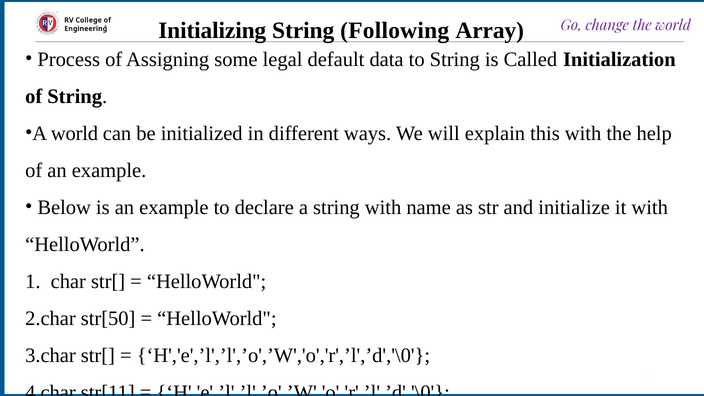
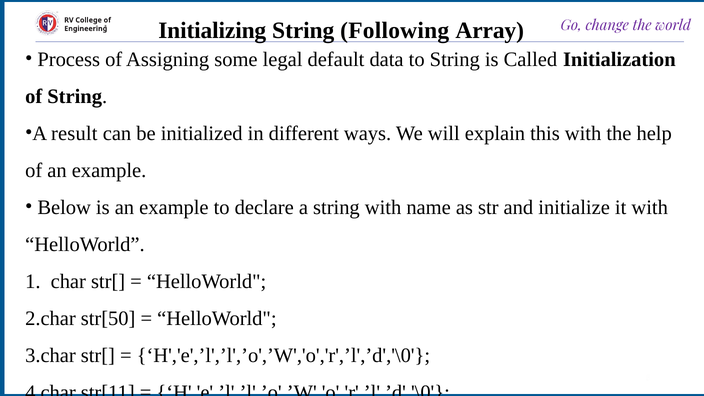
A world: world -> result (74, 133)
